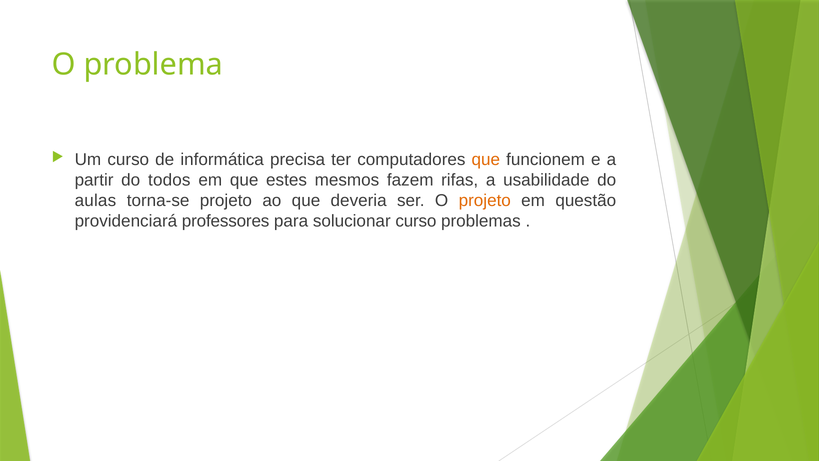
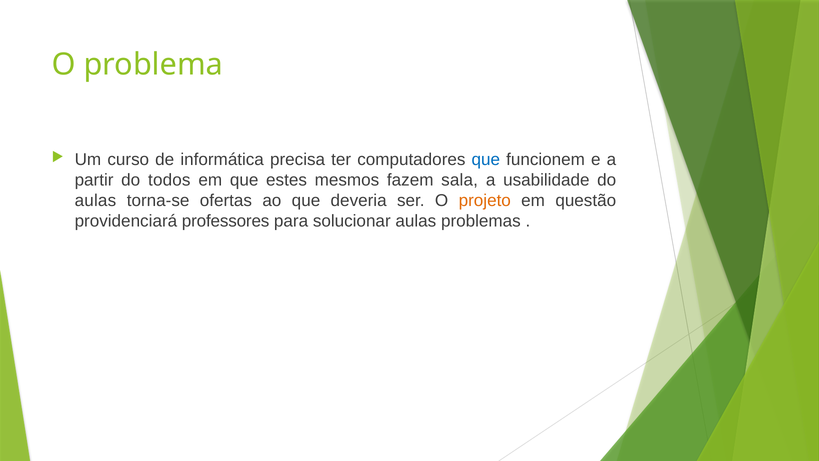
que colour: orange -> blue (486, 160)
rifas: rifas -> sala (460, 180)
torna-se projeto: projeto -> ofertas (226, 201)
solucionar curso: curso -> aulas (416, 221)
